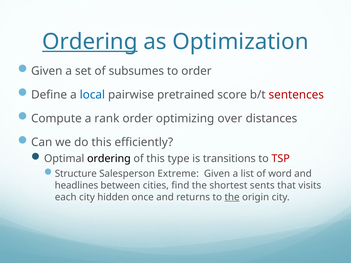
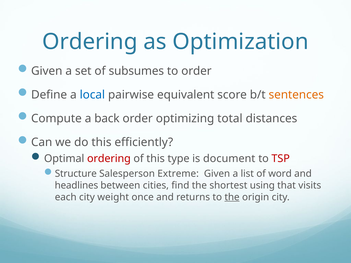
Ordering underline: present -> none (90, 42)
pretrained: pretrained -> equivalent (186, 95)
sentences colour: red -> orange (296, 95)
rank: rank -> back (107, 119)
over: over -> total (230, 119)
ordering colour: black -> red (109, 159)
transitions: transitions -> document (229, 159)
sents: sents -> using (262, 186)
hidden: hidden -> weight (113, 197)
